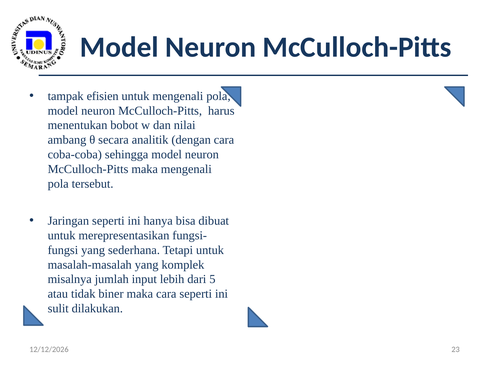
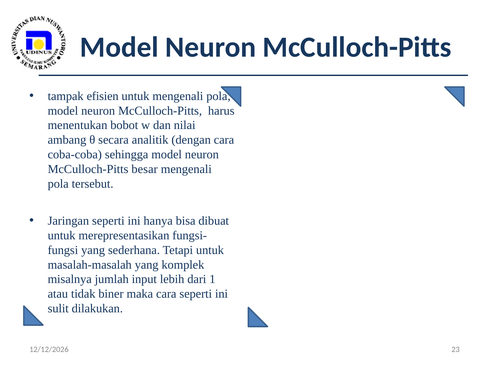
McCulloch-Pitts maka: maka -> besar (145, 170)
5: 5 -> 1 (212, 280)
